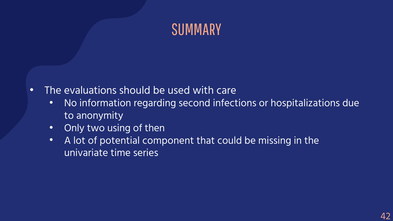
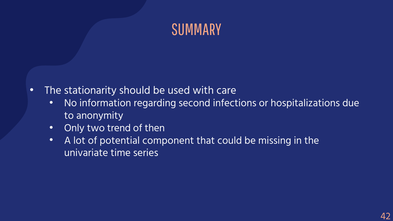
evaluations: evaluations -> stationarity (90, 90)
using: using -> trend (119, 128)
